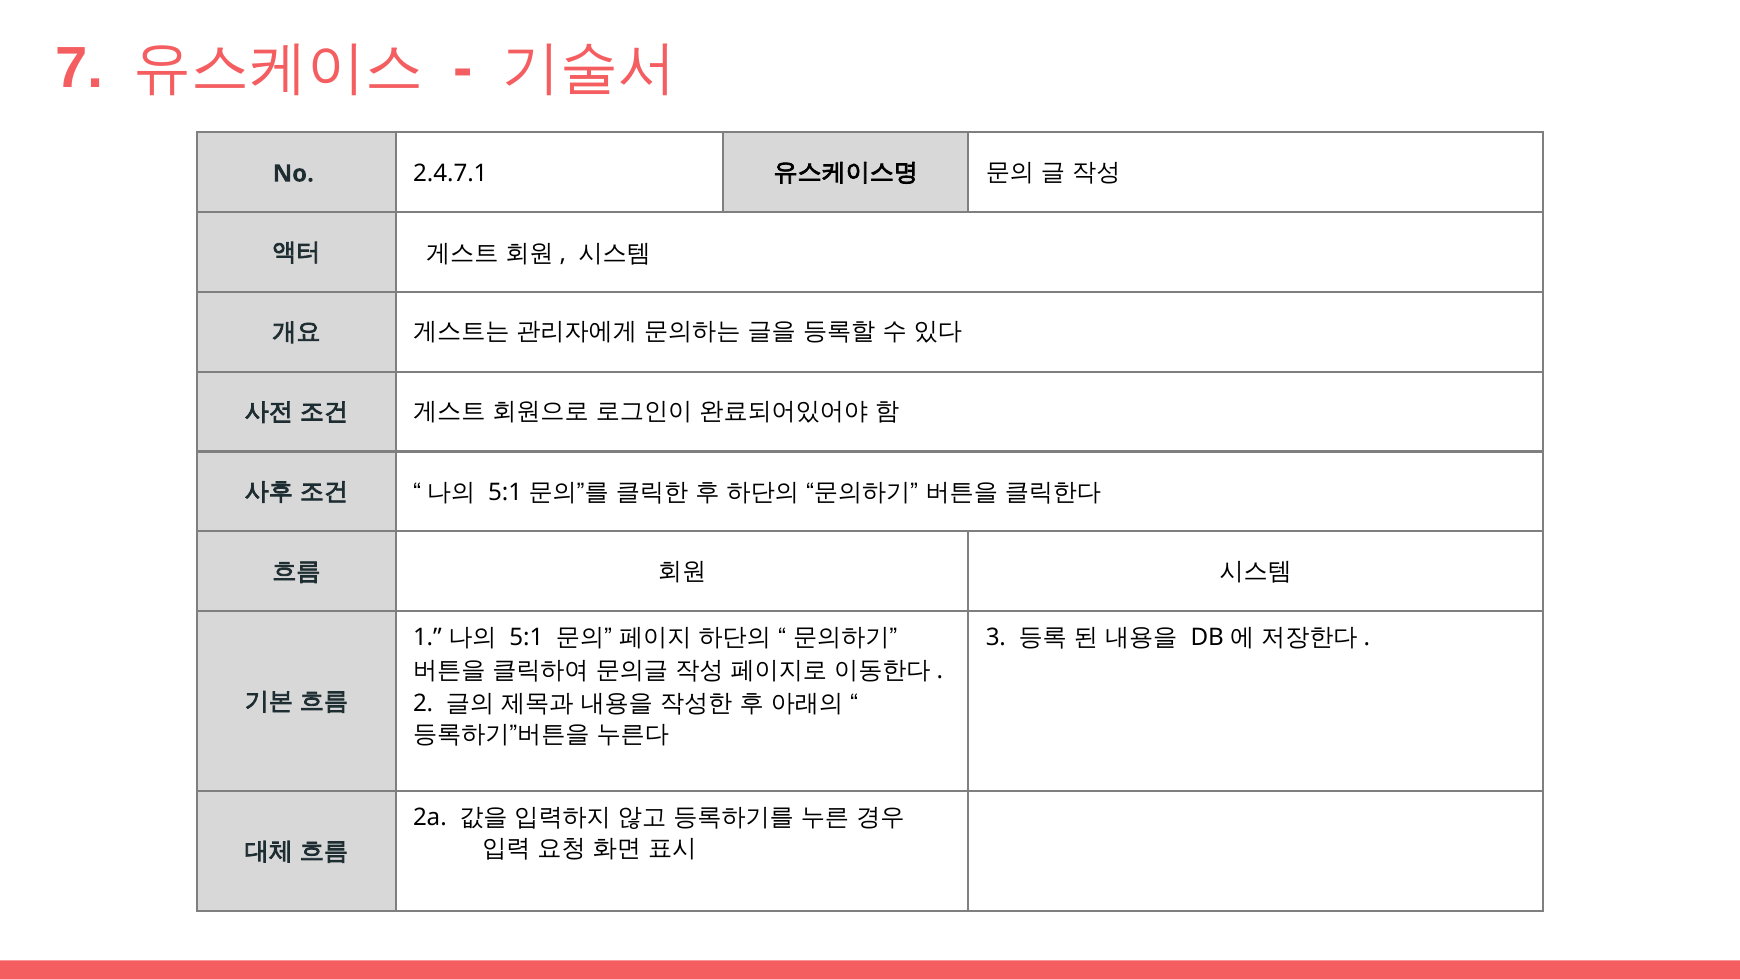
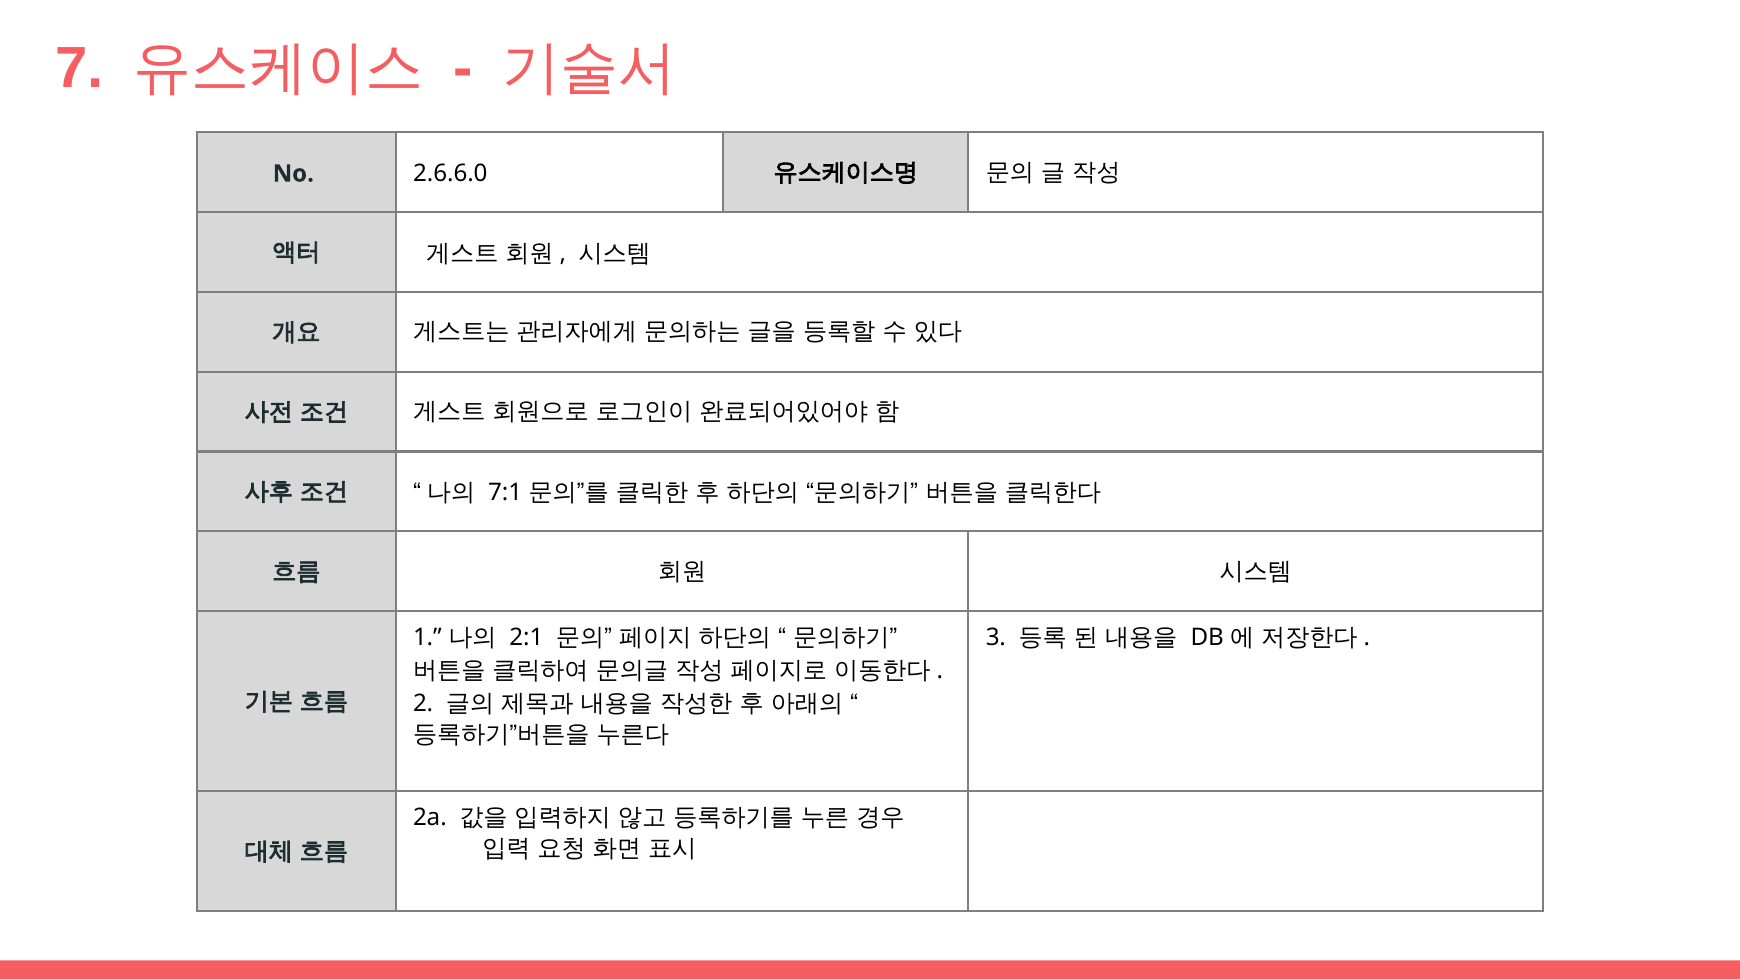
2.4.7.1: 2.4.7.1 -> 2.6.6.0 (450, 174)
5:1: 5:1 -> 7:1 (505, 493)
5:1: 5:1 -> 2:1 (526, 638)
